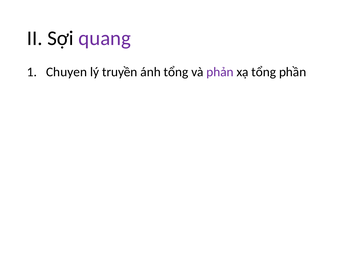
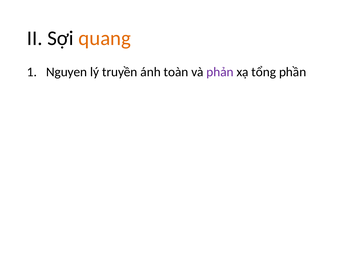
quang colour: purple -> orange (105, 38)
Chuyen: Chuyen -> Nguyen (67, 72)
ánh tổng: tổng -> toàn (176, 72)
